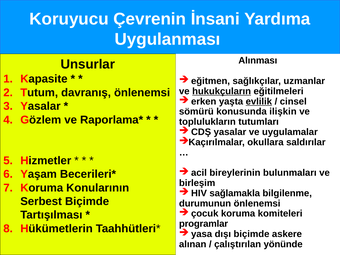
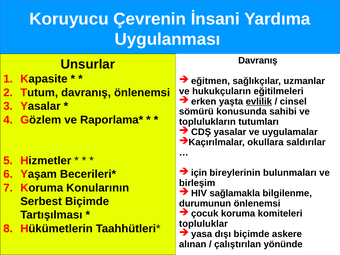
Alınması: Alınması -> Davranış (258, 61)
hukukçuların underline: present -> none (222, 91)
ilişkin: ilişkin -> sahibi (283, 112)
acil: acil -> için (199, 173)
programlar: programlar -> topluluklar (203, 224)
